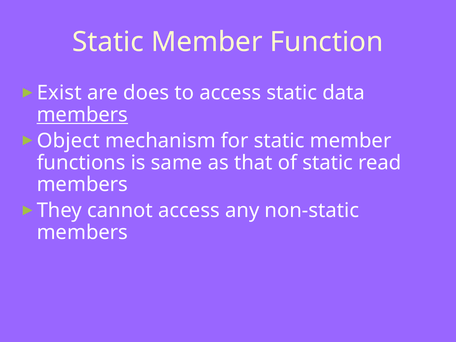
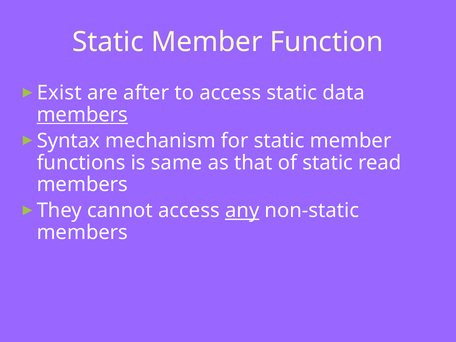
does: does -> after (146, 93)
Object: Object -> Syntax (68, 141)
any underline: none -> present (242, 211)
